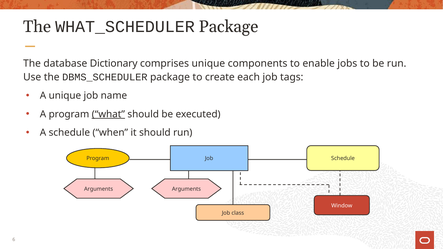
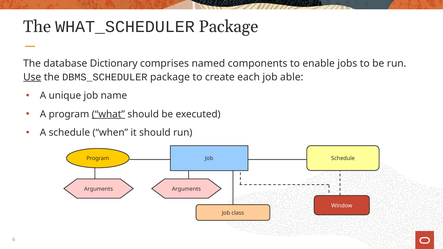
comprises unique: unique -> named (208, 64)
Use underline: none -> present (32, 77)
tags: tags -> able (292, 77)
